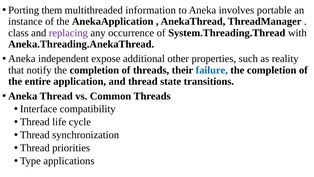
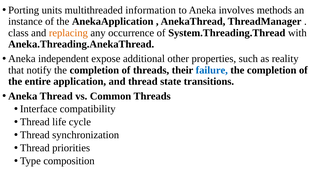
them: them -> units (52, 10)
portable: portable -> methods (274, 10)
replacing colour: purple -> orange (68, 33)
applications: applications -> composition (69, 161)
